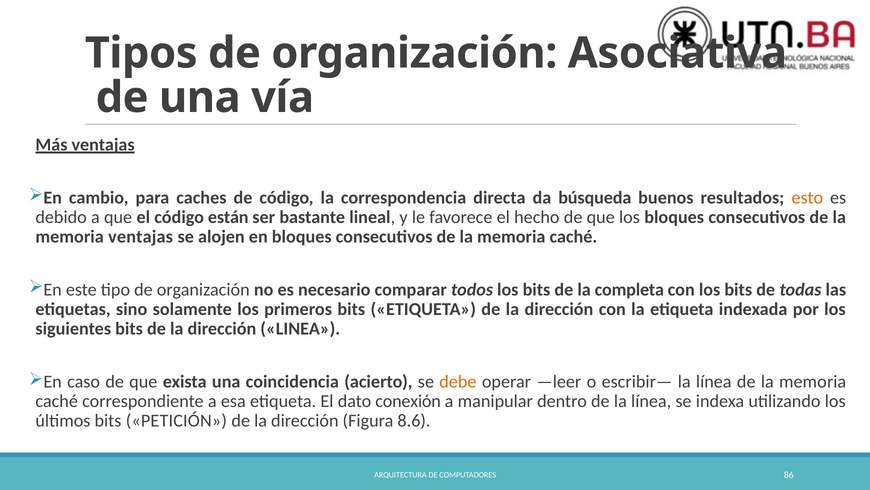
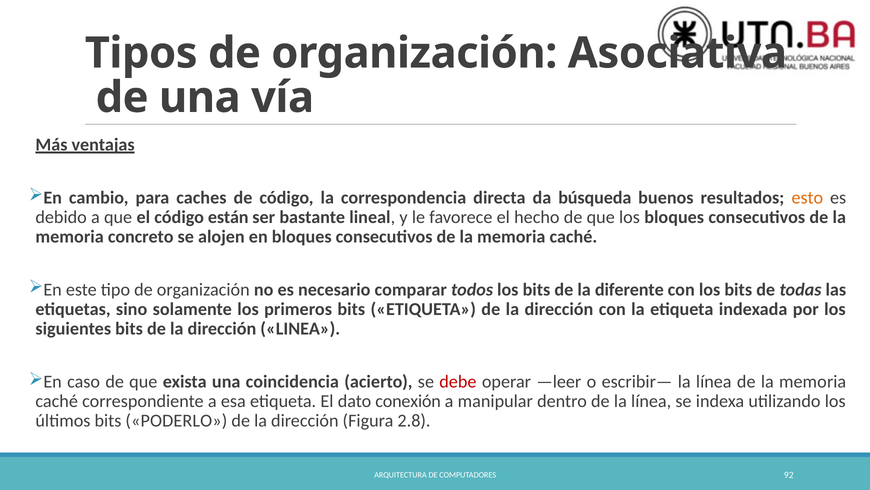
memoria ventajas: ventajas -> concreto (141, 237)
completa: completa -> diferente (629, 289)
debe colour: orange -> red (458, 381)
PETICIÓN: PETICIÓN -> PODERLO (176, 420)
8.6: 8.6 -> 2.8 (414, 420)
86: 86 -> 92 (789, 475)
